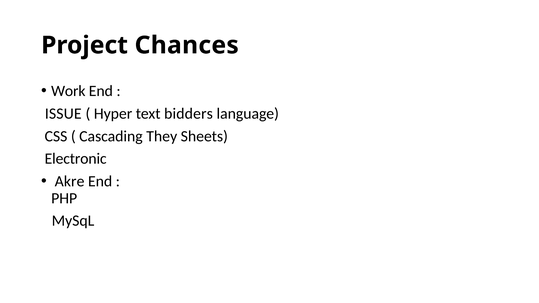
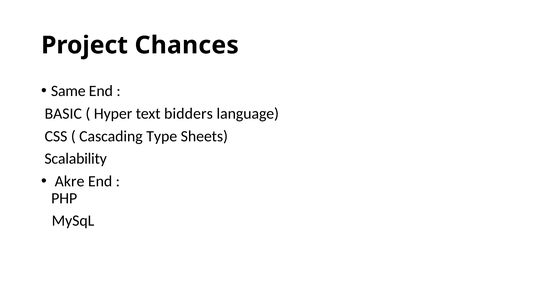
Work: Work -> Same (68, 91)
ISSUE: ISSUE -> BASIC (63, 114)
They: They -> Type (162, 136)
Electronic: Electronic -> Scalability (76, 159)
